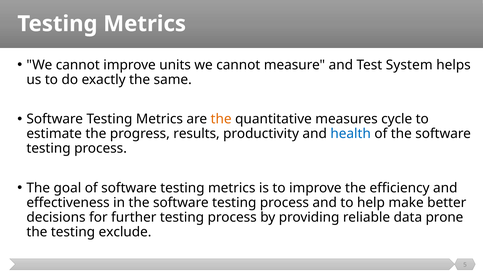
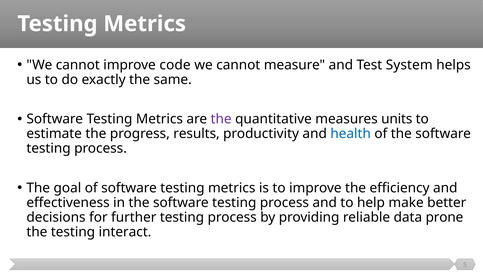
units: units -> code (175, 65)
the colour: orange -> purple (221, 119)
cycle: cycle -> units (397, 119)
exclude: exclude -> interact (125, 232)
